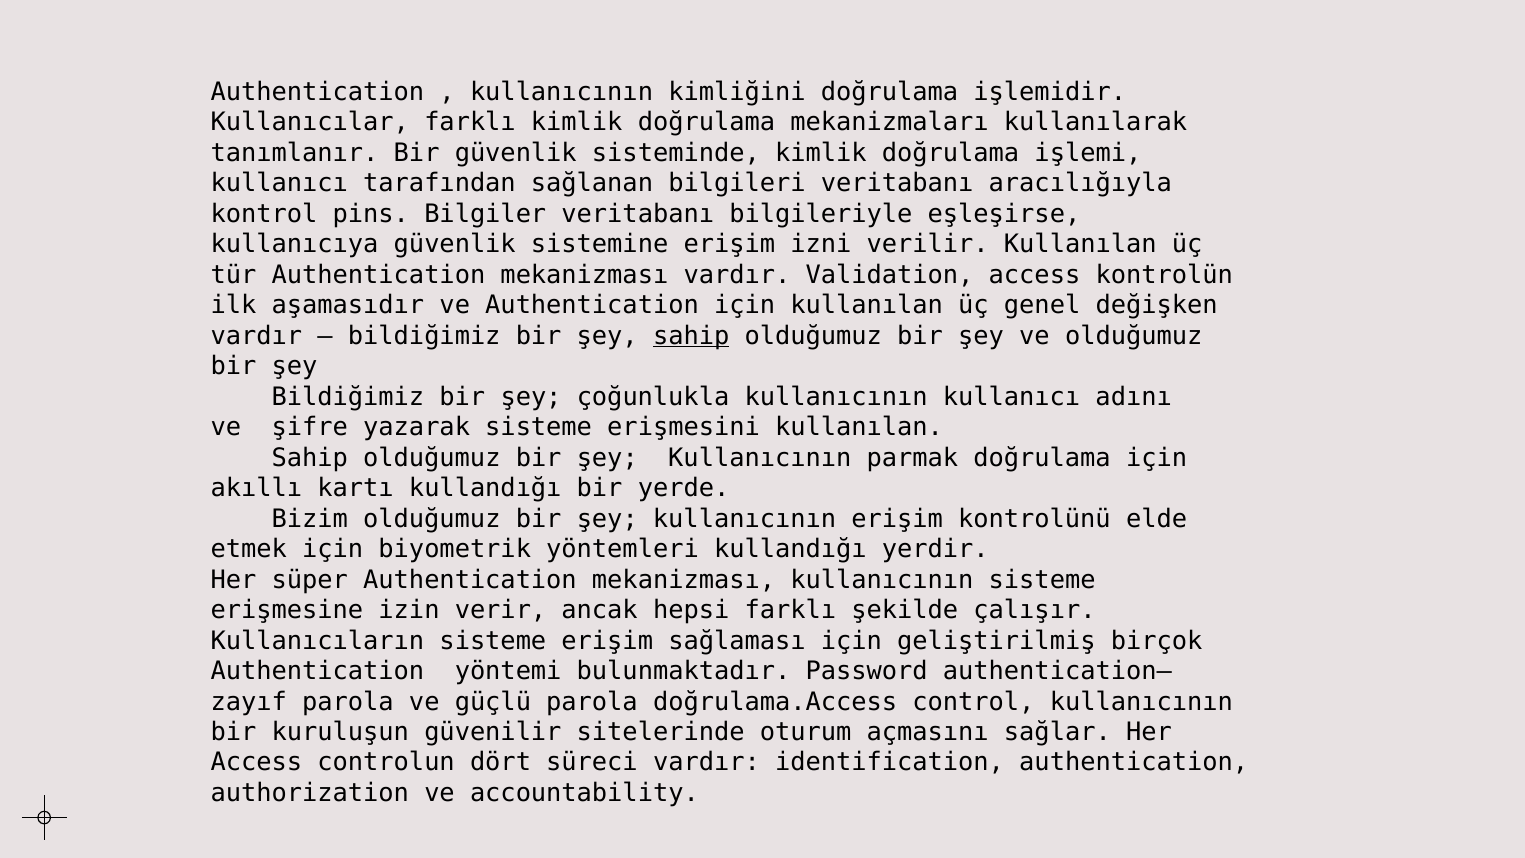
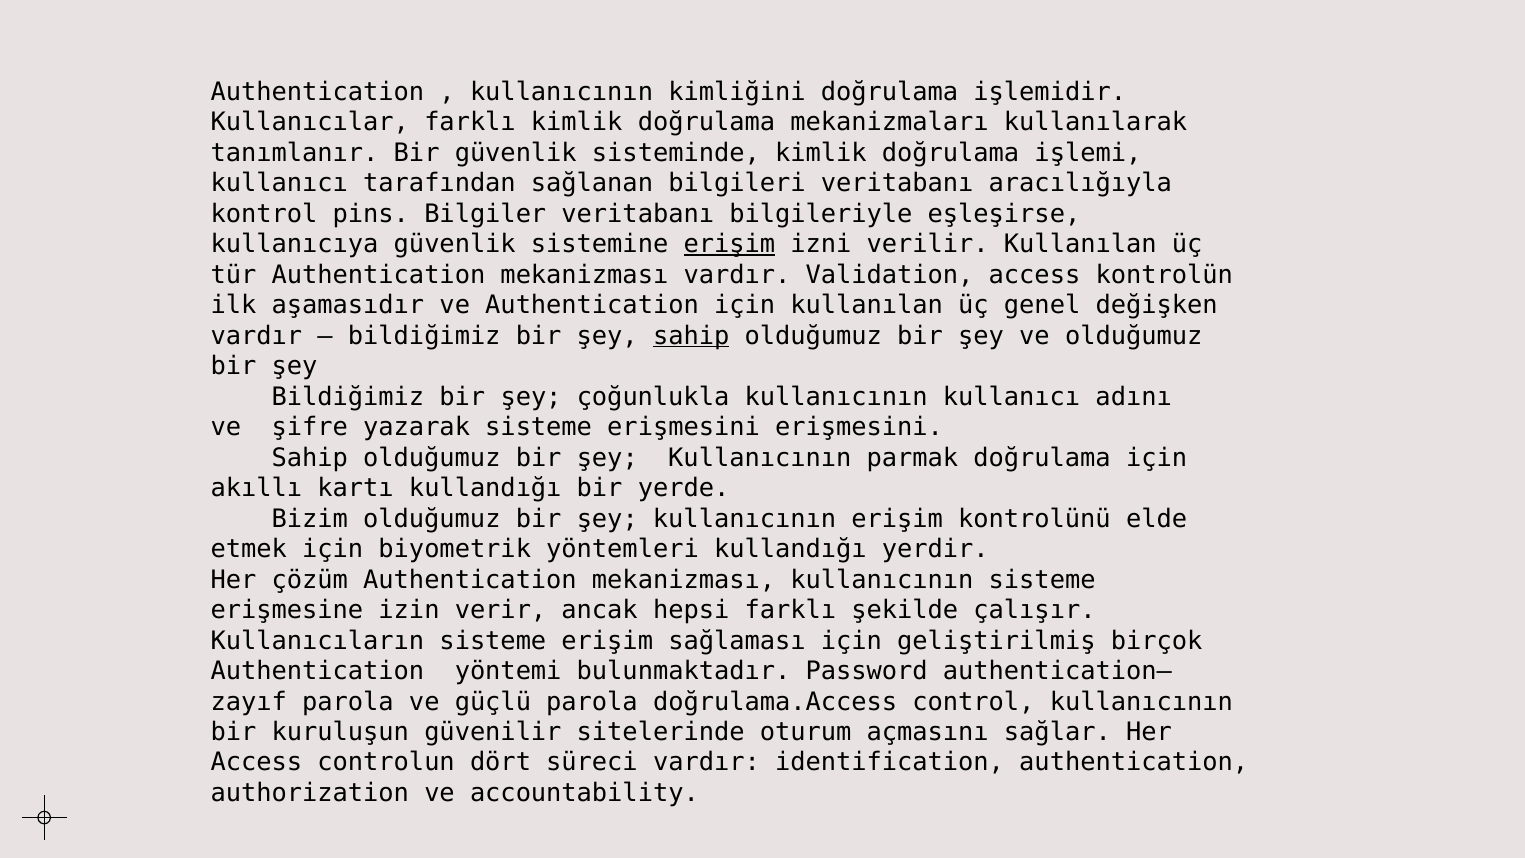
erişim underline: none -> present (729, 244)
erişmesini kullanılan: kullanılan -> erişmesini (859, 427)
süper: süper -> çözüm (310, 580)
